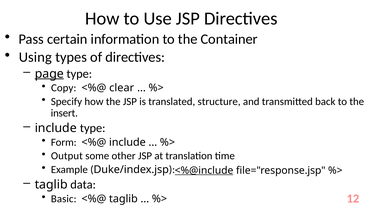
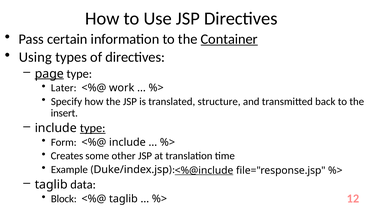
Container underline: none -> present (229, 39)
Copy: Copy -> Later (64, 88)
clear: clear -> work (122, 88)
type underline: none -> present (93, 128)
Output: Output -> Creates (67, 156)
Basic: Basic -> Block (64, 199)
